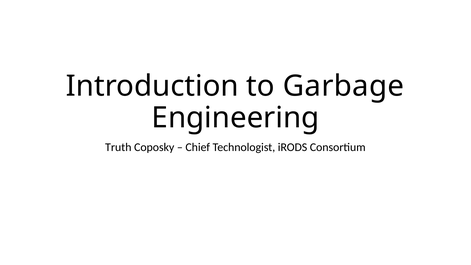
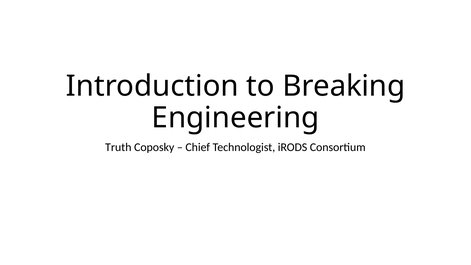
Garbage: Garbage -> Breaking (344, 86)
